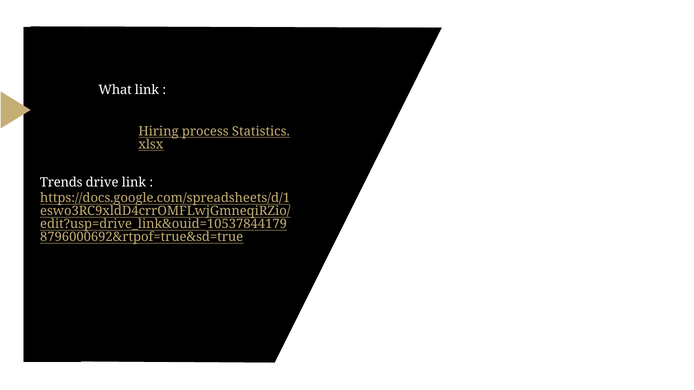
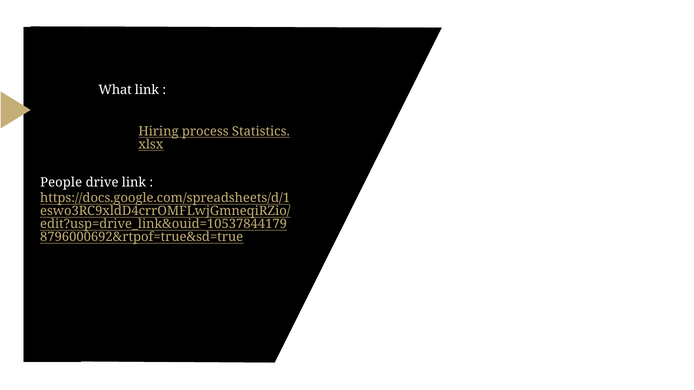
Trends: Trends -> People (61, 183)
